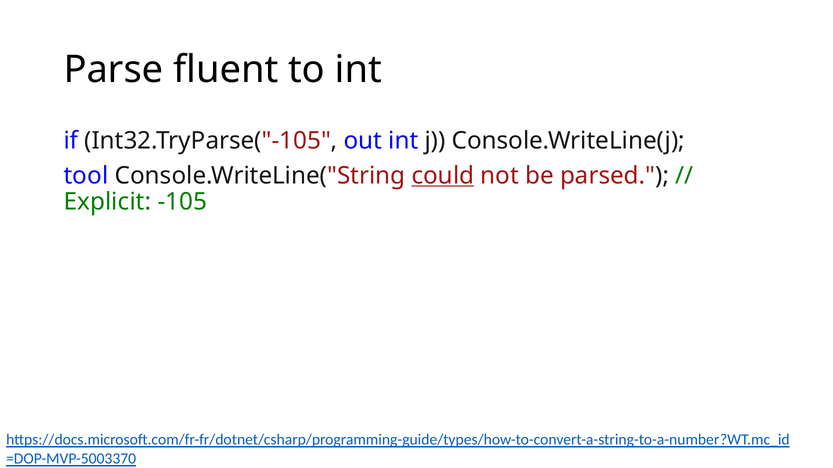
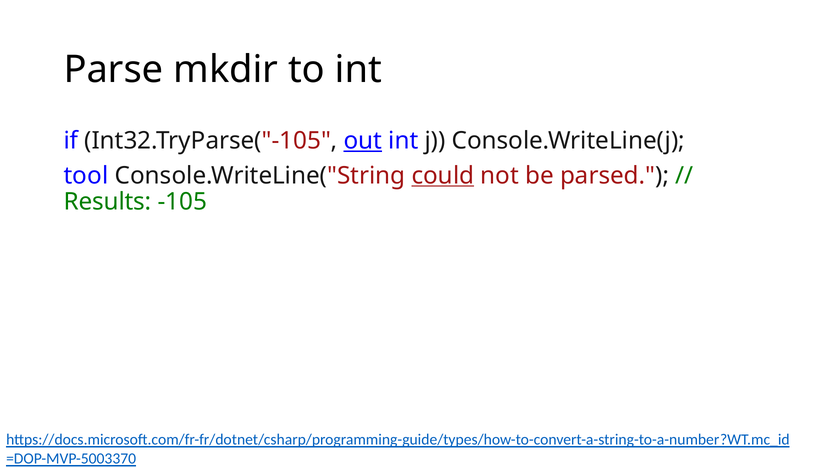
fluent: fluent -> mkdir (226, 70)
out underline: none -> present (363, 141)
Explicit: Explicit -> Results (107, 202)
